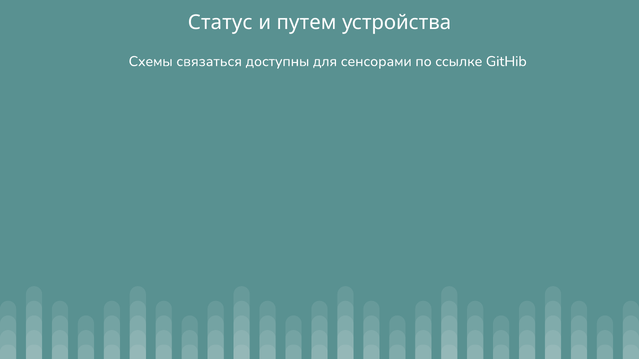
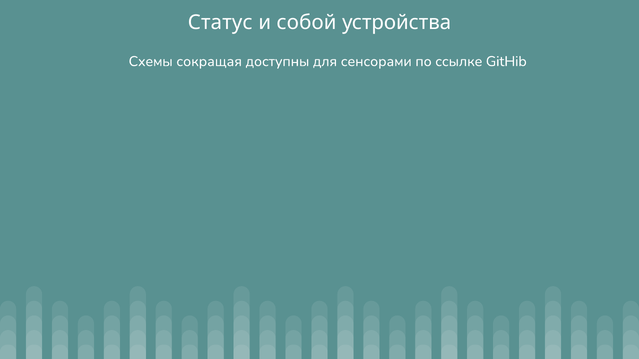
путем: путем -> собой (307, 23)
связаться: связаться -> сокращая (209, 61)
